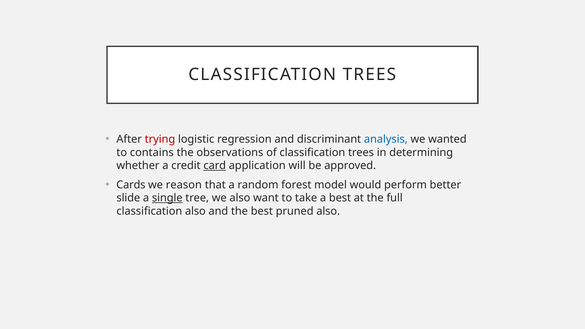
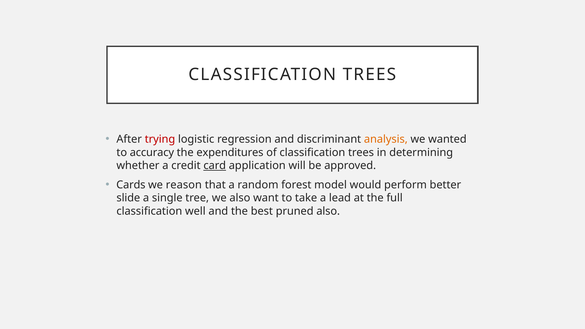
analysis colour: blue -> orange (386, 139)
contains: contains -> accuracy (152, 152)
observations: observations -> expenditures (230, 152)
single underline: present -> none (167, 198)
a best: best -> lead (340, 198)
classification also: also -> well (195, 211)
